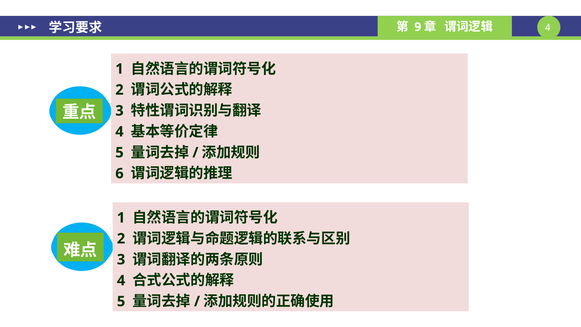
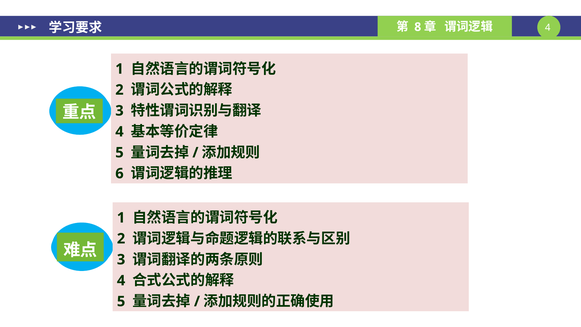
9: 9 -> 8 (418, 27)
